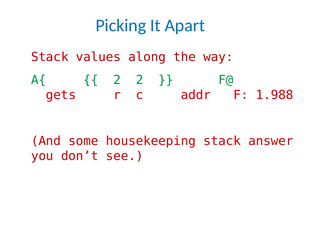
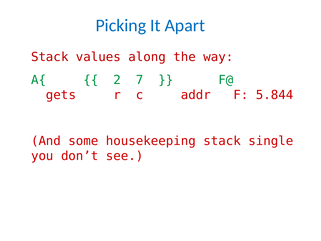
2 2: 2 -> 7 (140, 80)
1.988: 1.988 -> 5.844 (275, 95)
answer: answer -> single (271, 141)
